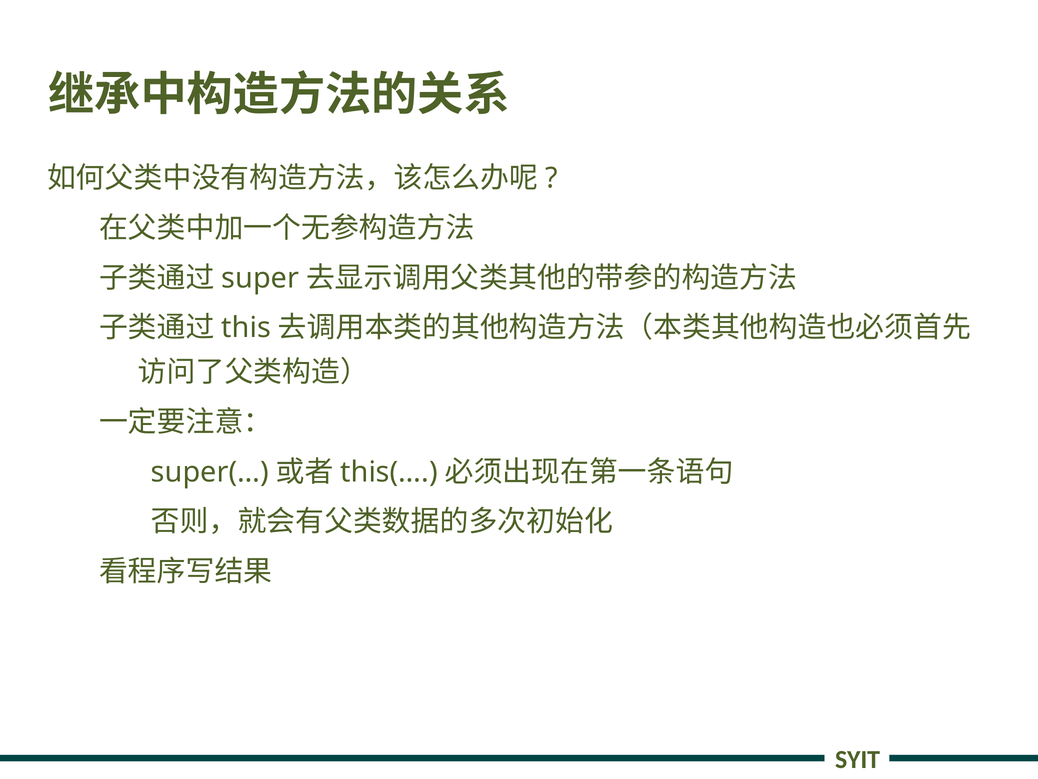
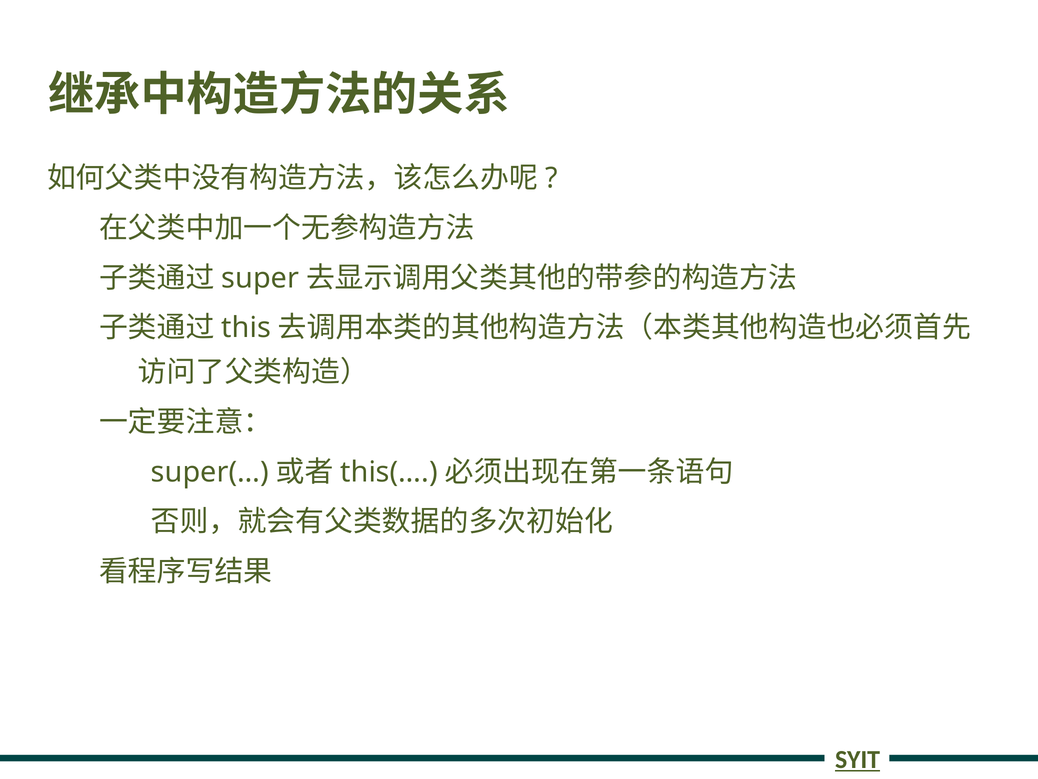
SYIT underline: none -> present (858, 759)
